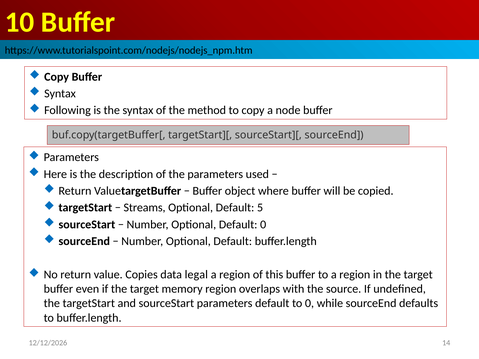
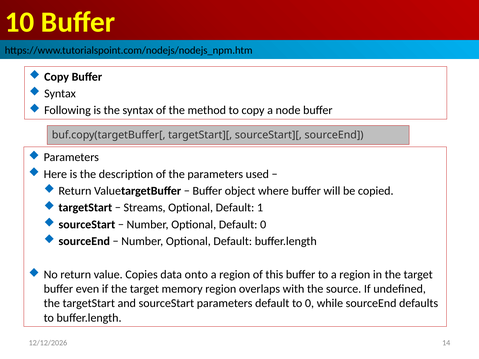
5: 5 -> 1 (260, 208)
legal: legal -> onto (196, 275)
